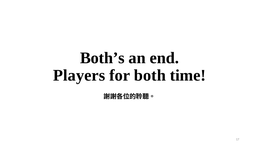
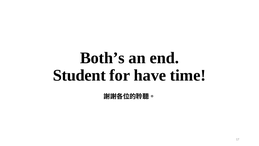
Players: Players -> Student (79, 75)
both: both -> have (150, 75)
